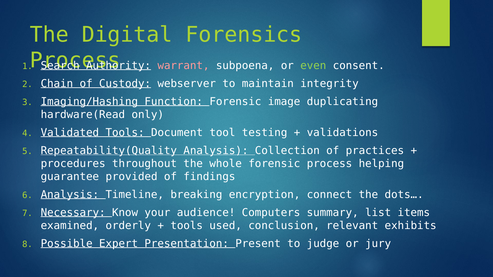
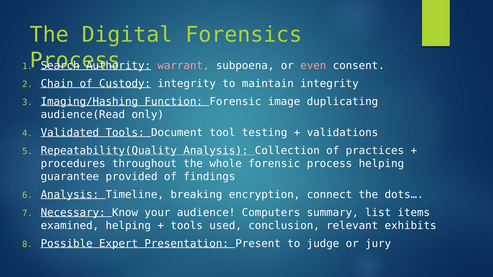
even colour: light green -> pink (313, 66)
Custody webserver: webserver -> integrity (187, 84)
hardware(Read: hardware(Read -> audience(Read (83, 115)
examined orderly: orderly -> helping (128, 226)
